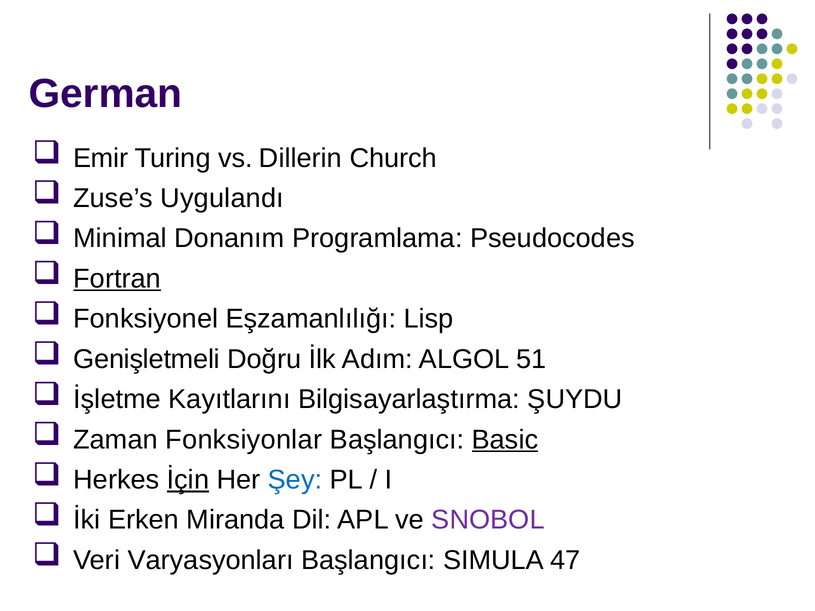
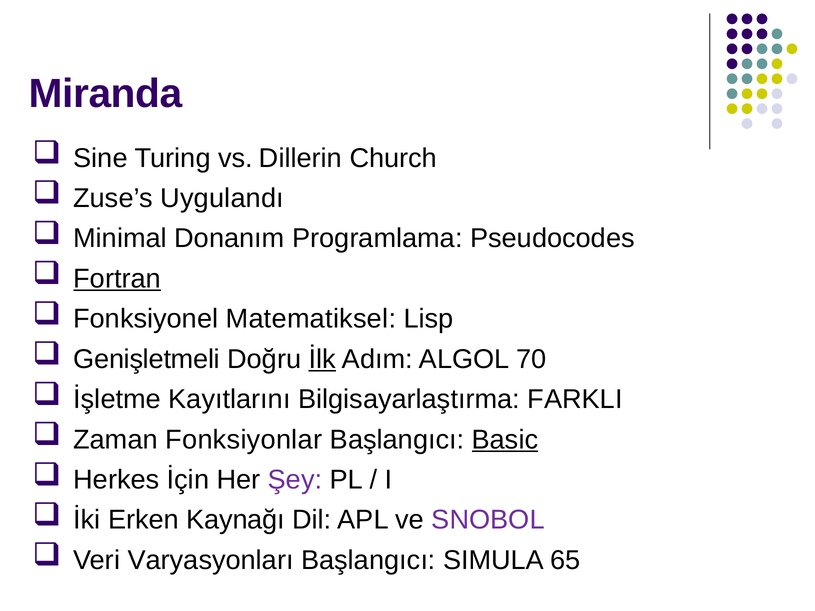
German: German -> Miranda (106, 94)
Emir: Emir -> Sine (101, 158)
Eşzamanlılığı: Eşzamanlılığı -> Matematiksel (311, 319)
İlk underline: none -> present (322, 359)
51: 51 -> 70 (531, 359)
ŞUYDU: ŞUYDU -> FARKLI (575, 400)
İçin underline: present -> none (188, 480)
Şey colour: blue -> purple (295, 480)
Miranda: Miranda -> Kaynağı (236, 520)
47: 47 -> 65 (565, 560)
